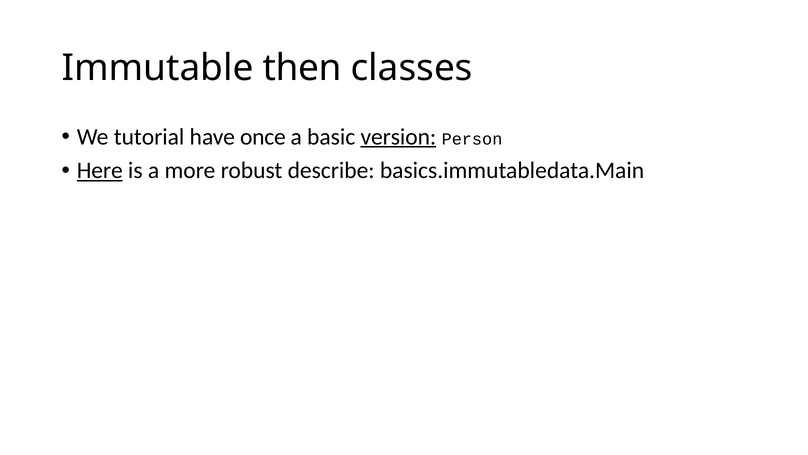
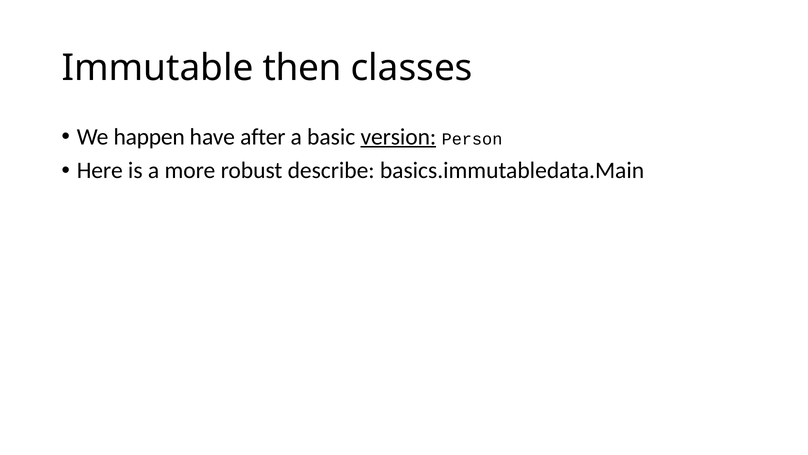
tutorial: tutorial -> happen (149, 137)
once: once -> after (263, 137)
Here underline: present -> none (100, 170)
